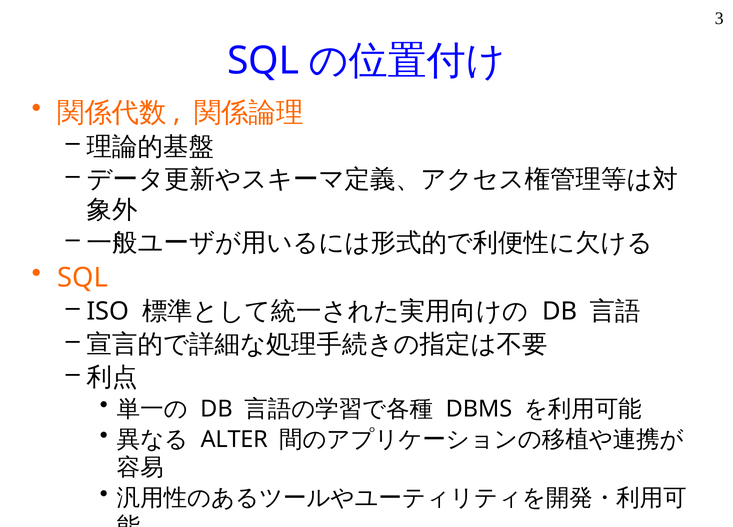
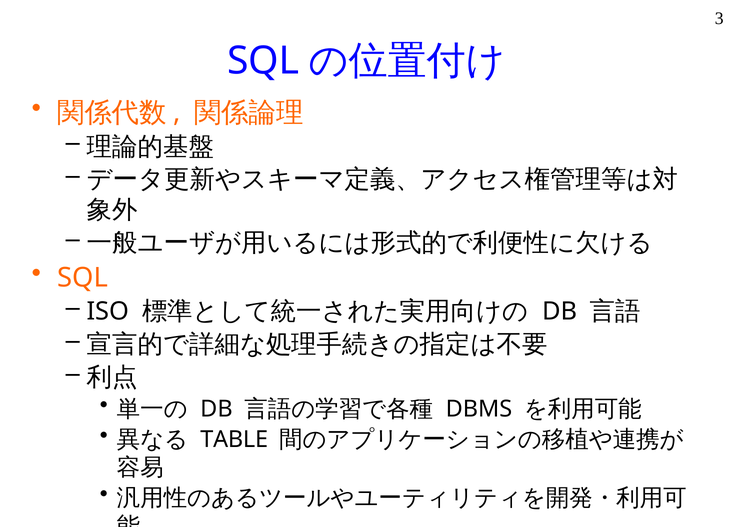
ALTER: ALTER -> TABLE (234, 440)
